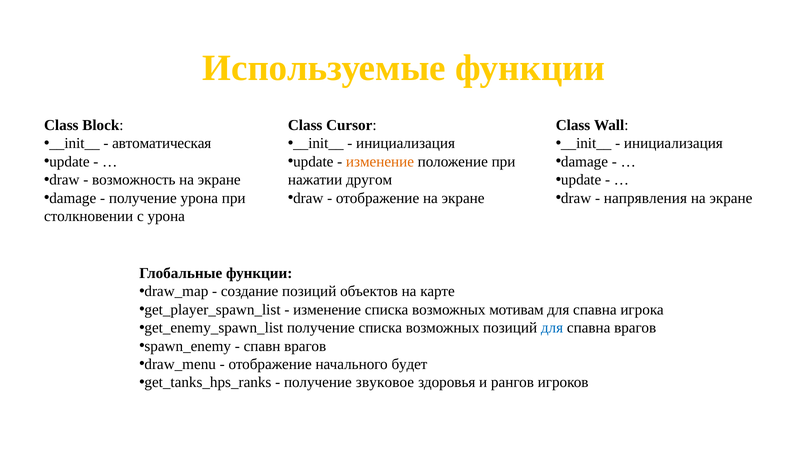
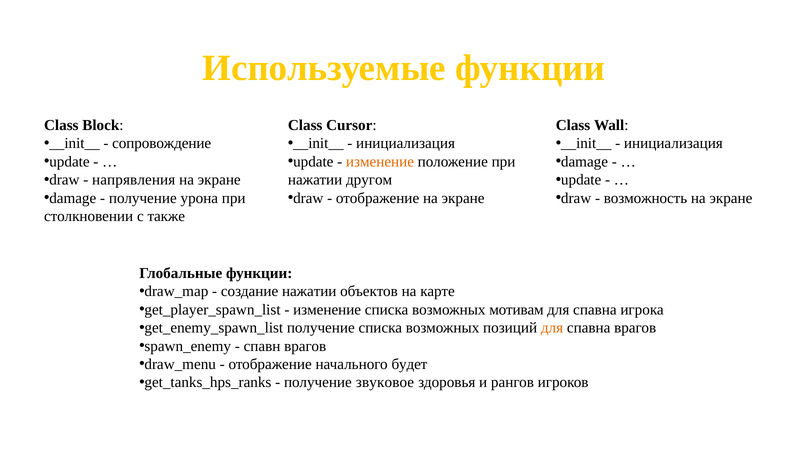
автоматическая: автоматическая -> сопровождение (162, 143)
возможность: возможность -> напрявления (134, 180)
напрявления: напрявления -> возможность (645, 198)
с урона: урона -> также (166, 216)
создание позиций: позиций -> нажатии (309, 291)
для colour: blue -> orange (552, 327)
